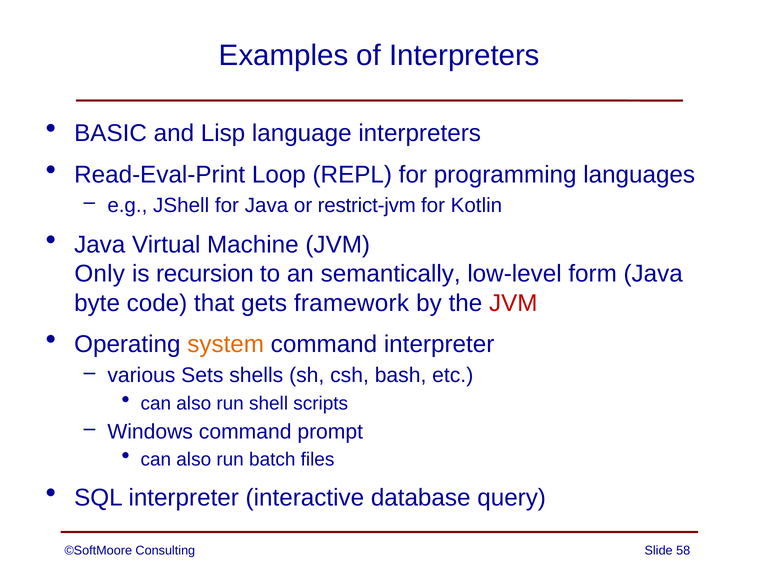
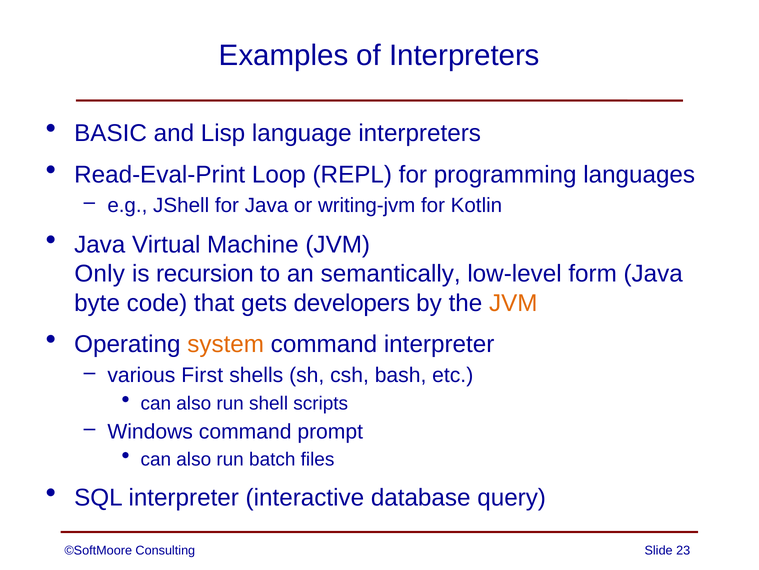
restrict-jvm: restrict-jvm -> writing-jvm (367, 205)
framework: framework -> developers (352, 303)
JVM colour: red -> orange (513, 303)
Sets: Sets -> First (202, 375)
58: 58 -> 23 (683, 550)
